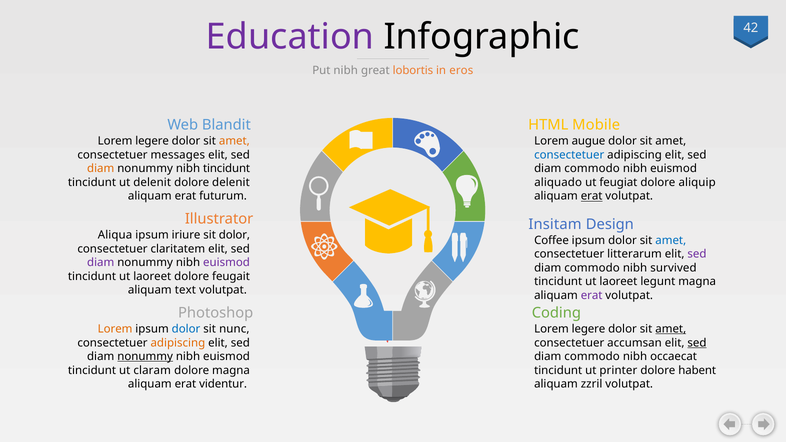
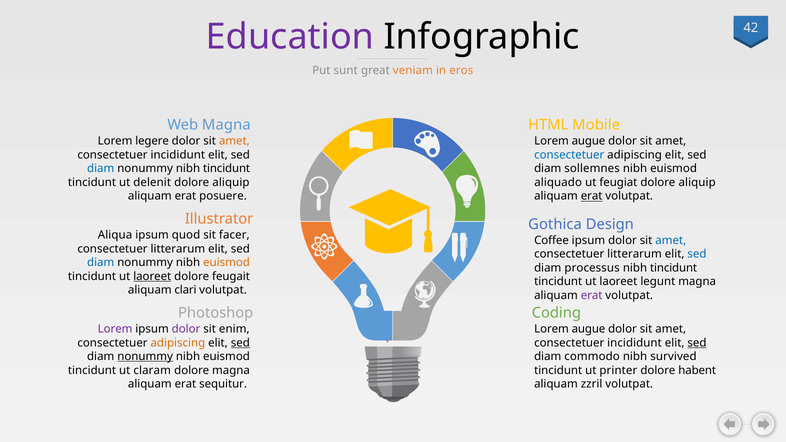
Put nibh: nibh -> sunt (346, 71)
lobortis: lobortis -> veniam (413, 71)
Web Blandit: Blandit -> Magna (226, 125)
messages: messages -> incididunt (178, 155)
diam colour: orange -> blue (101, 169)
commodo: commodo -> sollemnes (592, 169)
delenit: delenit -> aliquip (231, 182)
futurum: futurum -> posuere (223, 196)
Insitam: Insitam -> Gothica (555, 224)
iriure: iriure -> quod (186, 235)
sit dolor: dolor -> facer (234, 235)
claritatem: claritatem -> litterarum (178, 249)
sed colour: purple -> blue (697, 254)
diam colour: purple -> blue (101, 263)
euismod colour: purple -> orange (227, 263)
commodo: commodo -> processus (592, 268)
survived: survived -> tincidunt (674, 268)
laoreet underline: none -> present (152, 276)
text: text -> clari (186, 290)
Lorem colour: orange -> purple (115, 329)
dolor colour: blue -> purple (186, 329)
nunc: nunc -> enim (234, 329)
legere: legere -> augue (588, 329)
amet underline: present -> none (671, 329)
sed underline: none -> present (240, 343)
accumsan: accumsan -> incididunt (634, 343)
occaecat: occaecat -> survived (673, 357)
videntur: videntur -> sequitur (223, 384)
